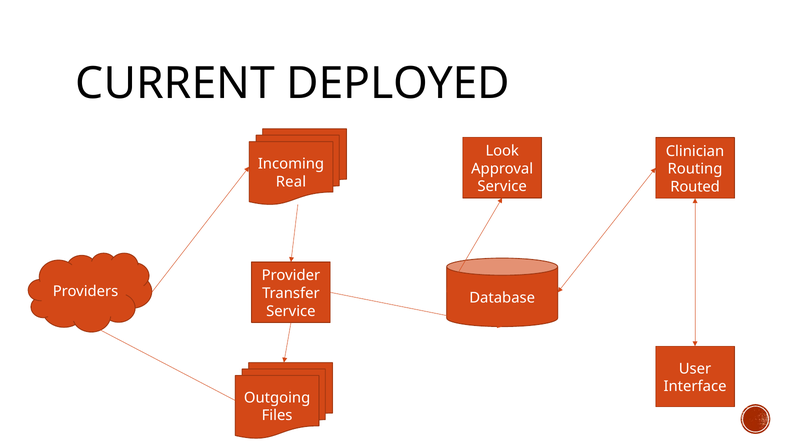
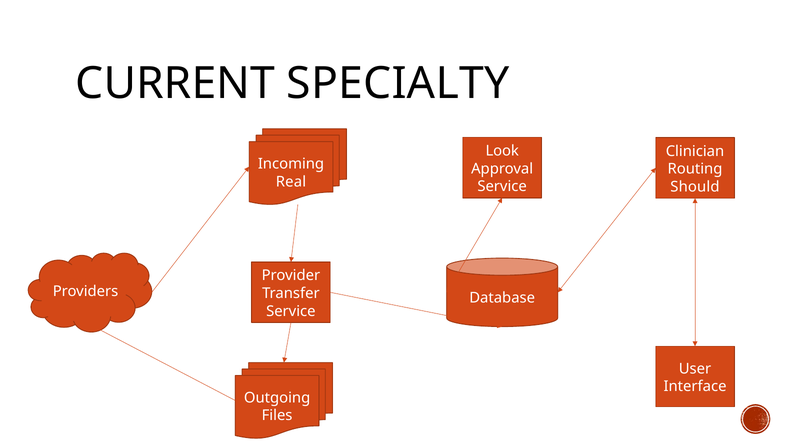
DEPLOYED: DEPLOYED -> SPECIALTY (398, 83)
Routed: Routed -> Should (695, 187)
